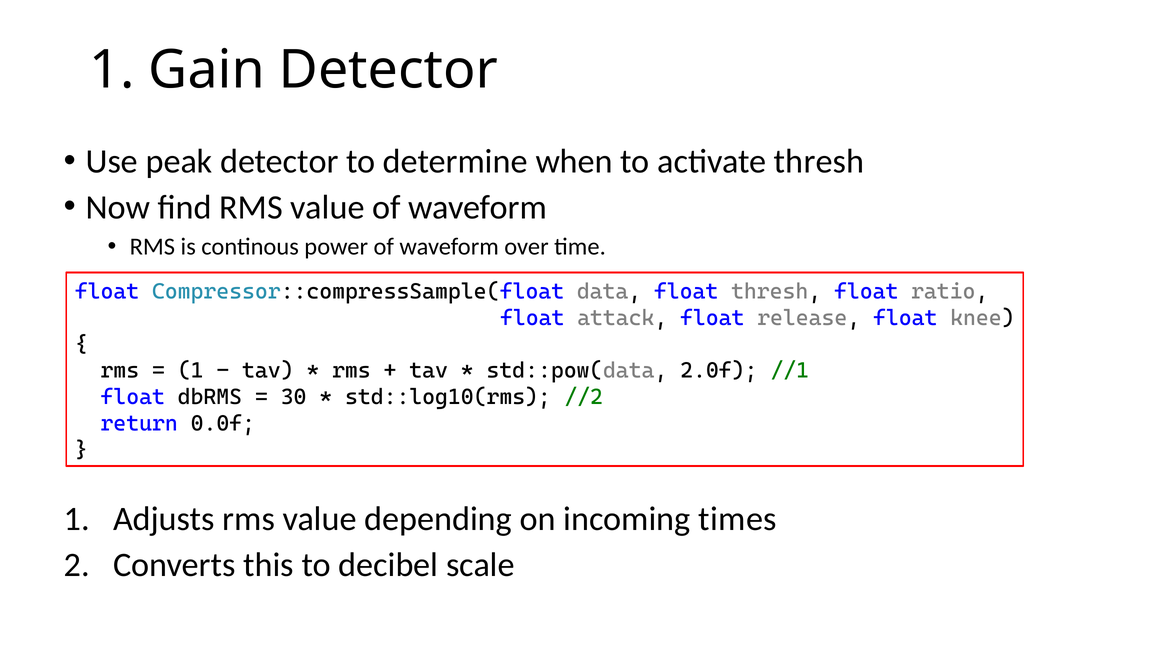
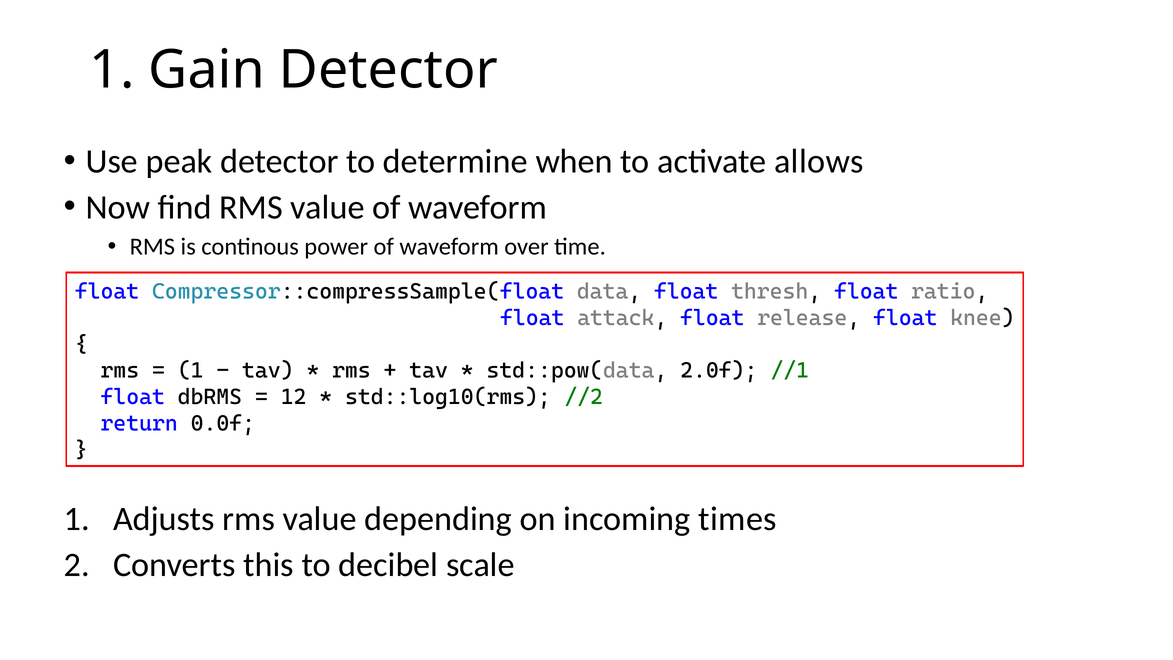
activate thresh: thresh -> allows (819, 162)
30: 30 -> 12 (294, 397)
